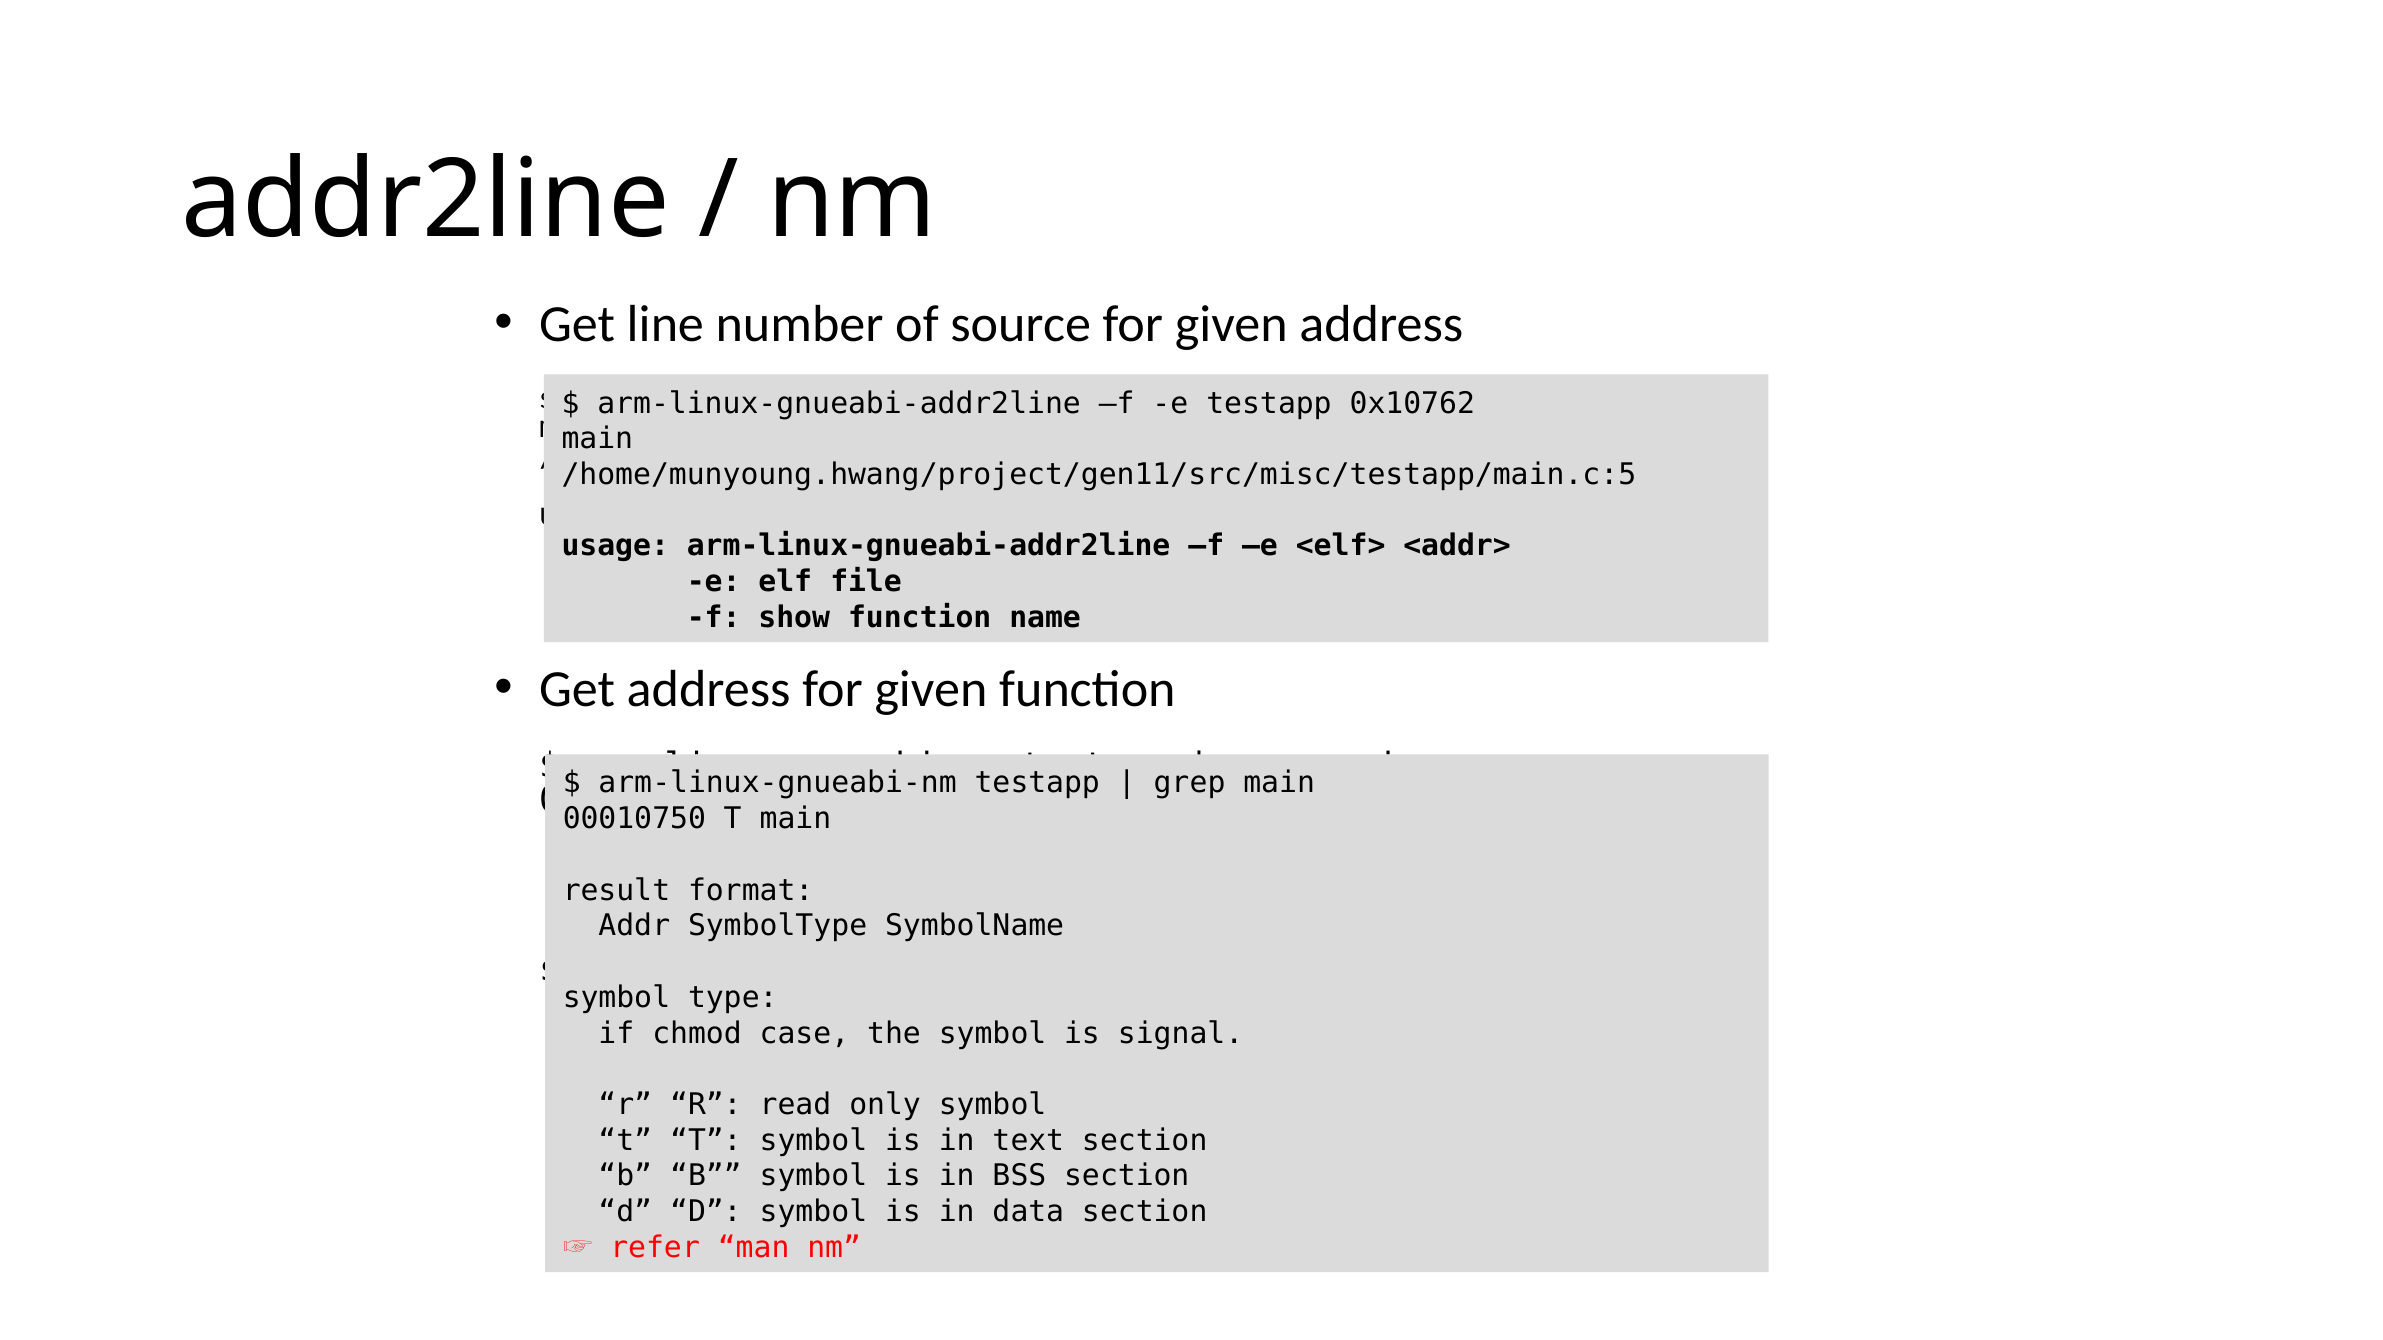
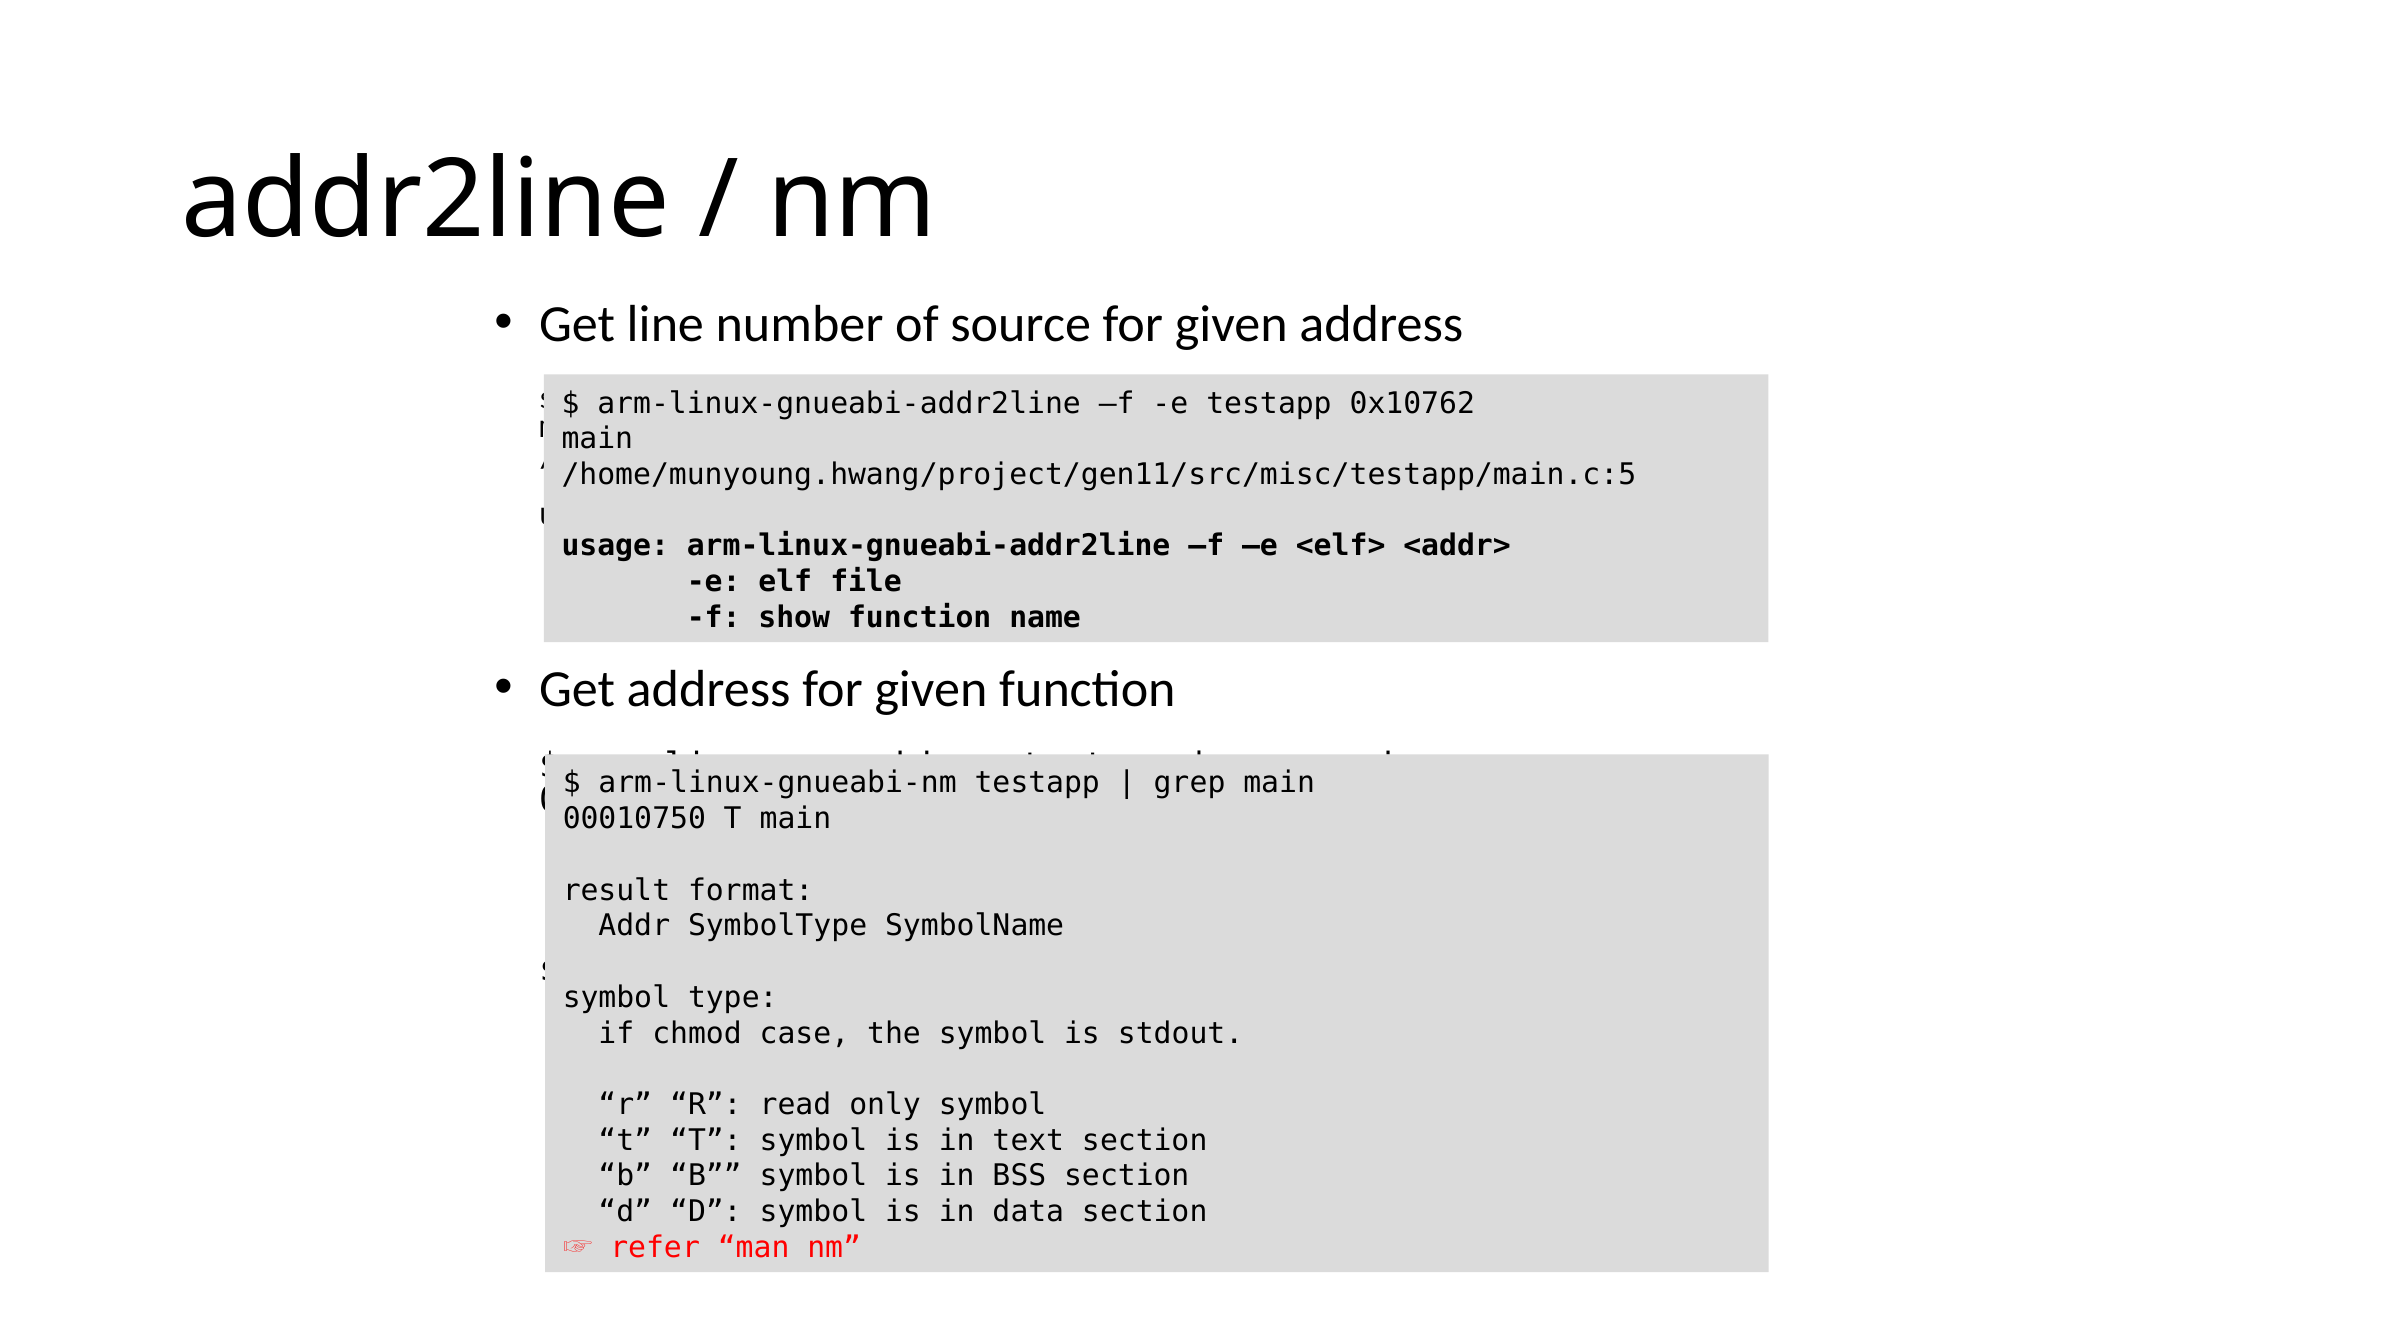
signal: signal -> stdout (1181, 1034)
